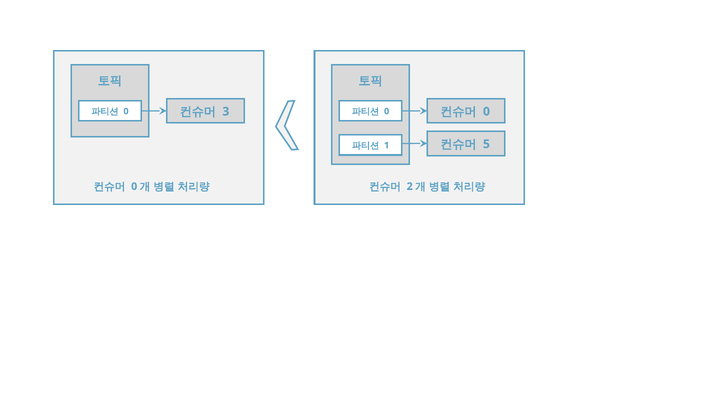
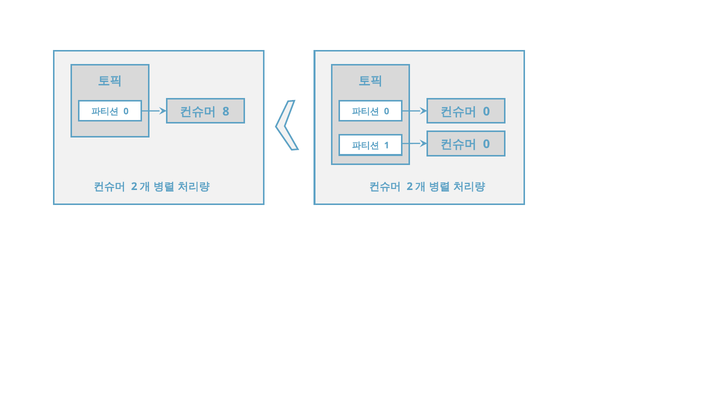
3: 3 -> 8 (226, 111)
5: 5 -> 0 (486, 144)
0: 0 -> 2 (134, 186)
